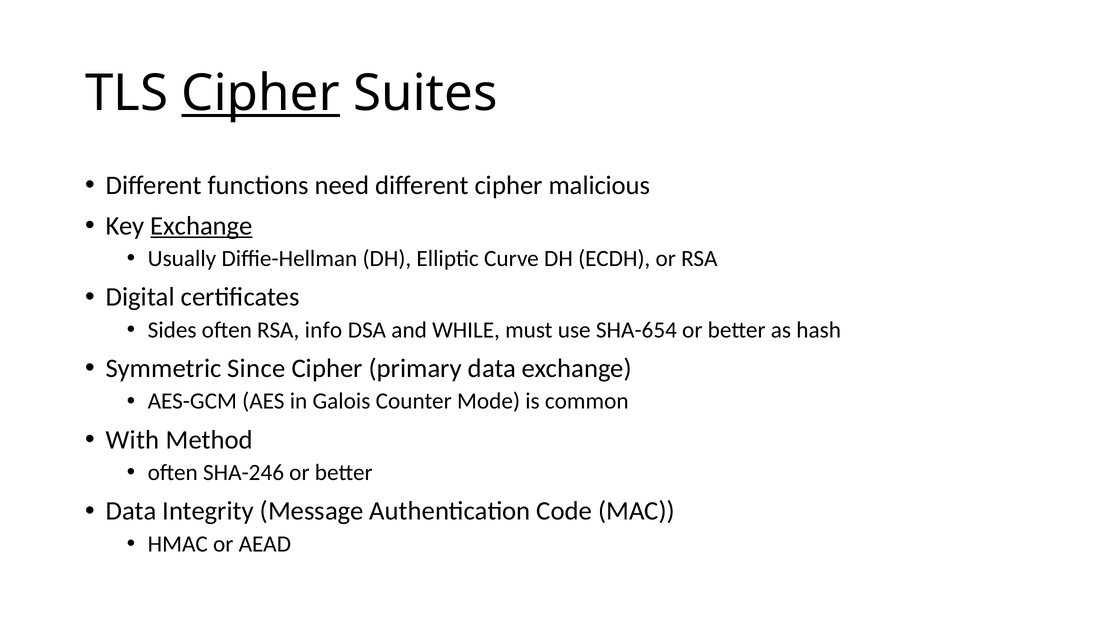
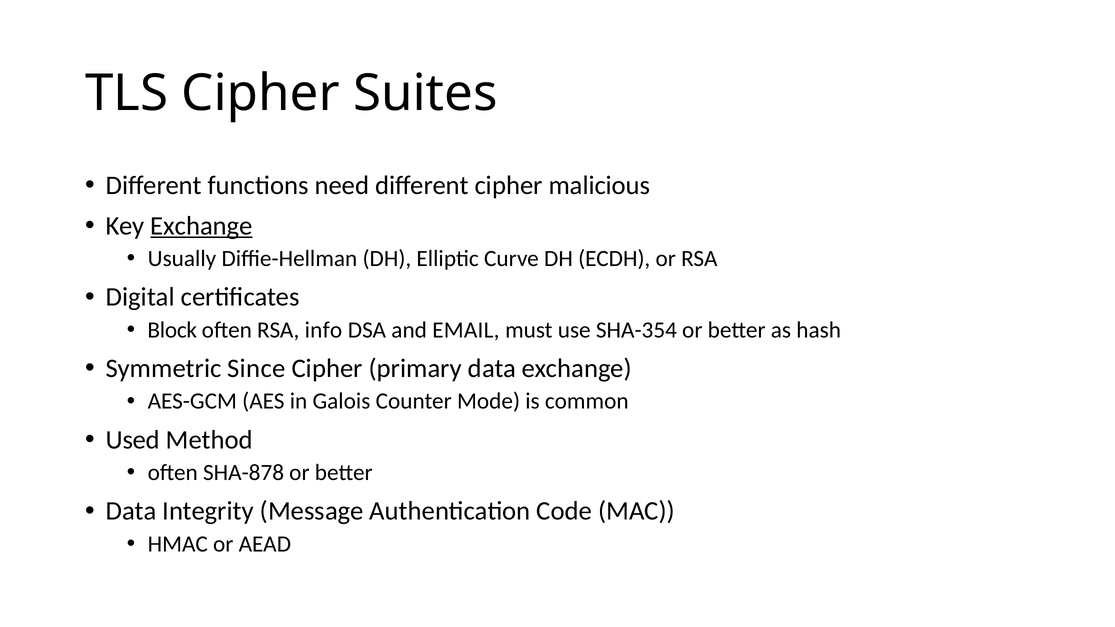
Cipher underline: present -> none (261, 94)
Sides: Sides -> Block (172, 330)
WHILE: WHILE -> EMAIL (466, 330)
SHA-654: SHA-654 -> SHA-354 (636, 330)
With: With -> Used (133, 440)
SHA-246: SHA-246 -> SHA-878 (244, 473)
